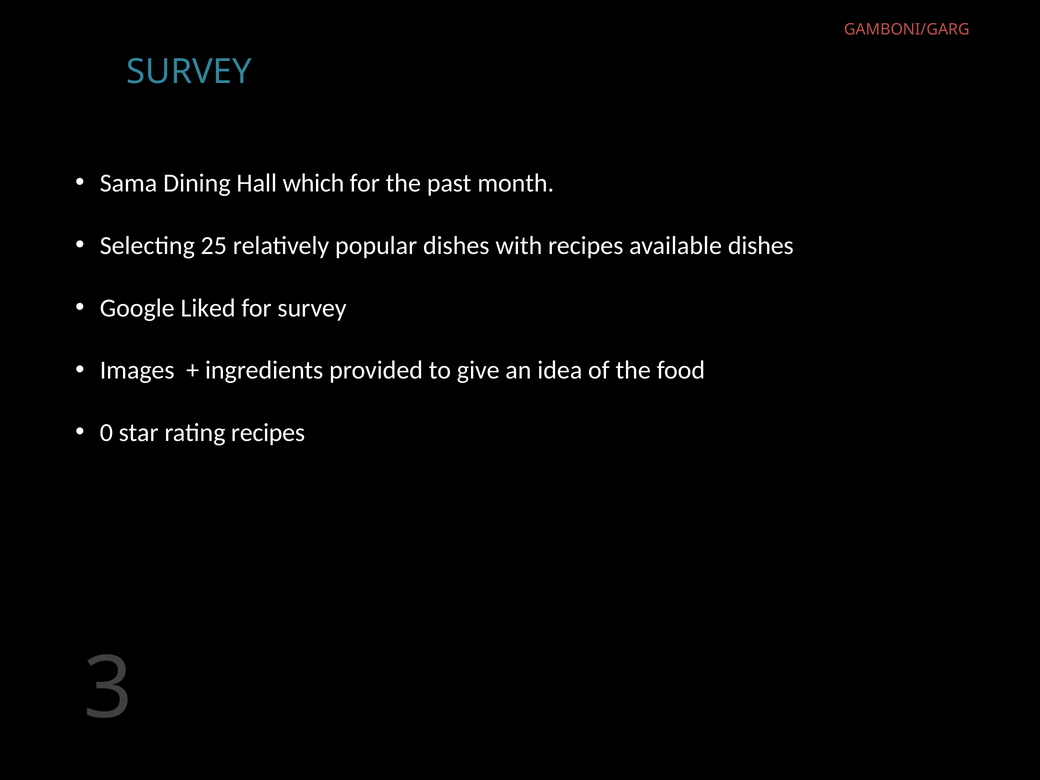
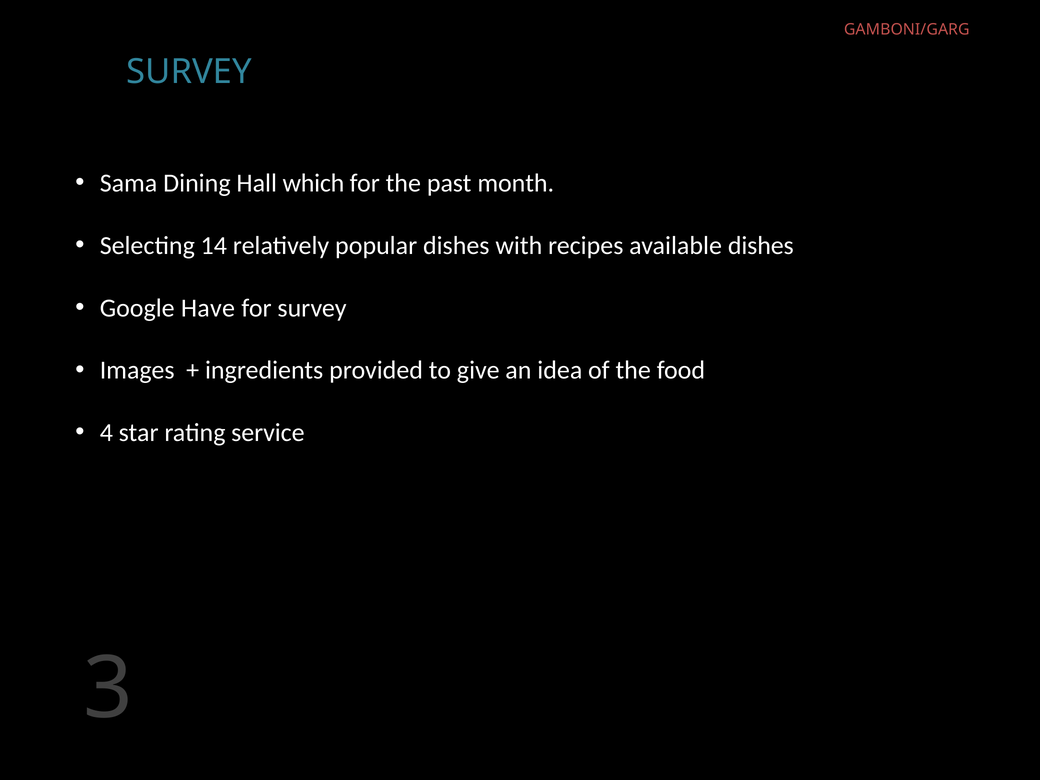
25: 25 -> 14 (214, 246)
Liked: Liked -> Have (208, 308)
0: 0 -> 4 (106, 433)
rating recipes: recipes -> service (268, 433)
